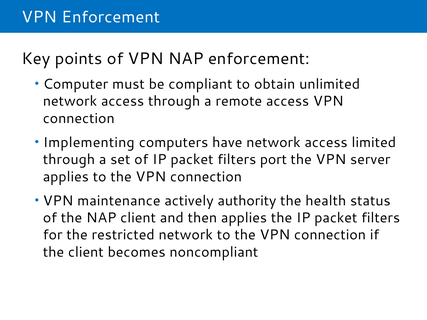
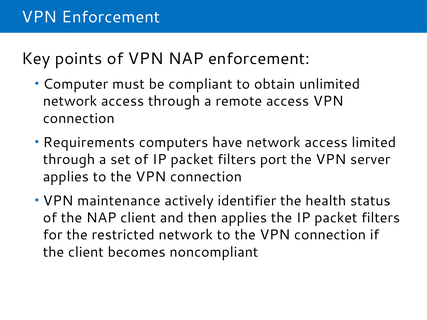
Implementing: Implementing -> Requirements (89, 143)
authority: authority -> identifier (247, 201)
